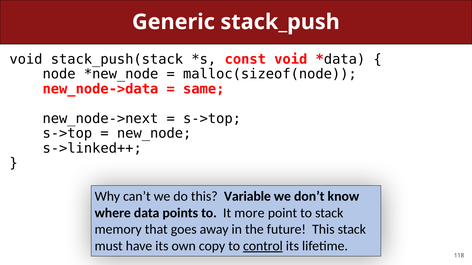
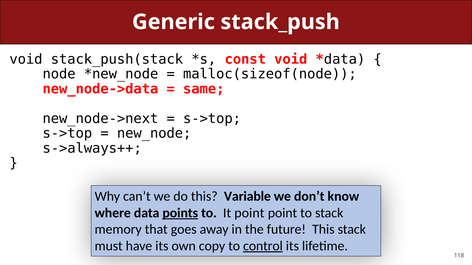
s->linked++: s->linked++ -> s->always++ (92, 148)
points underline: none -> present (180, 213)
It more: more -> point (249, 213)
